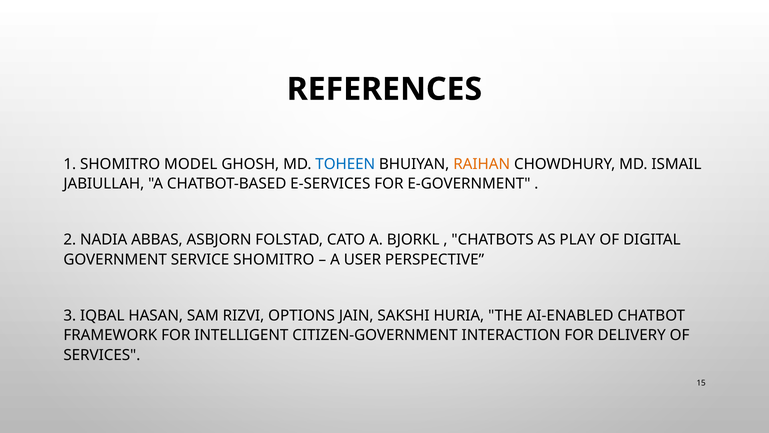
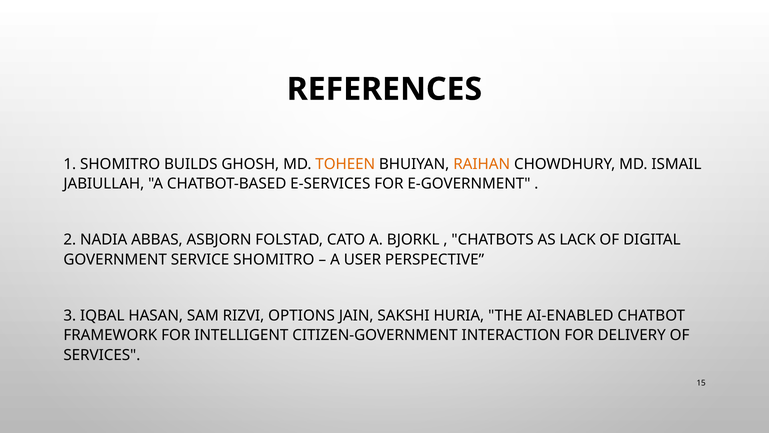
MODEL: MODEL -> BUILDS (191, 164)
TOHEEN colour: blue -> orange (345, 164)
PLAY: PLAY -> LACK (578, 240)
